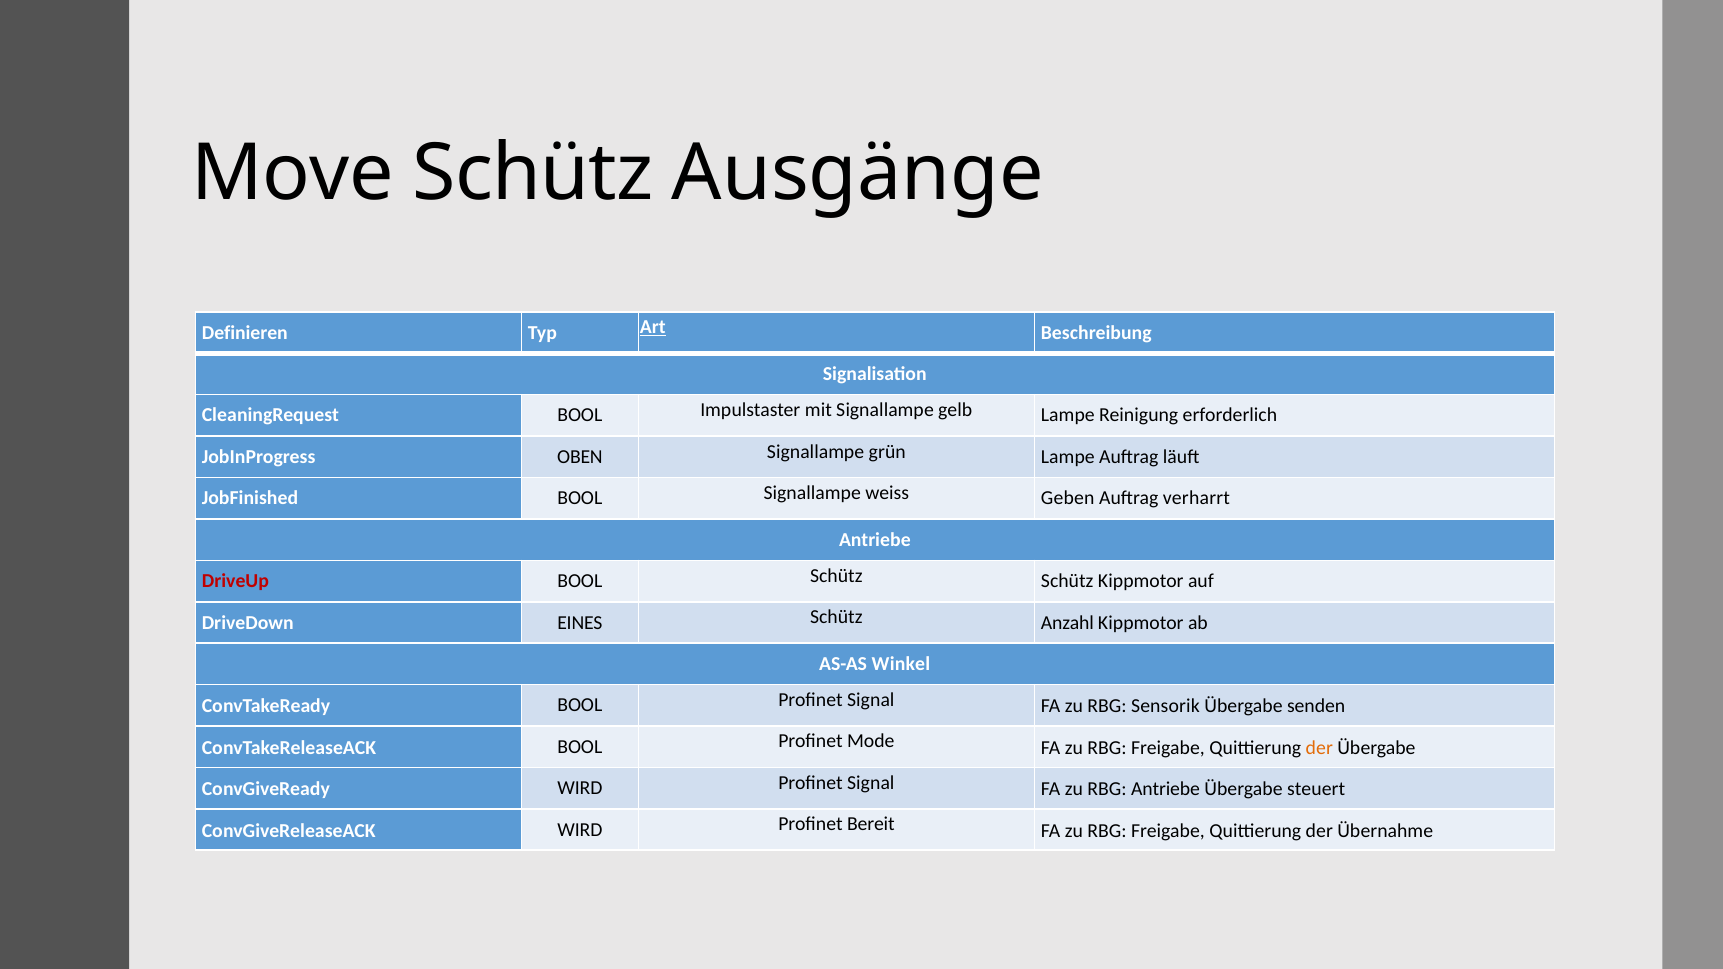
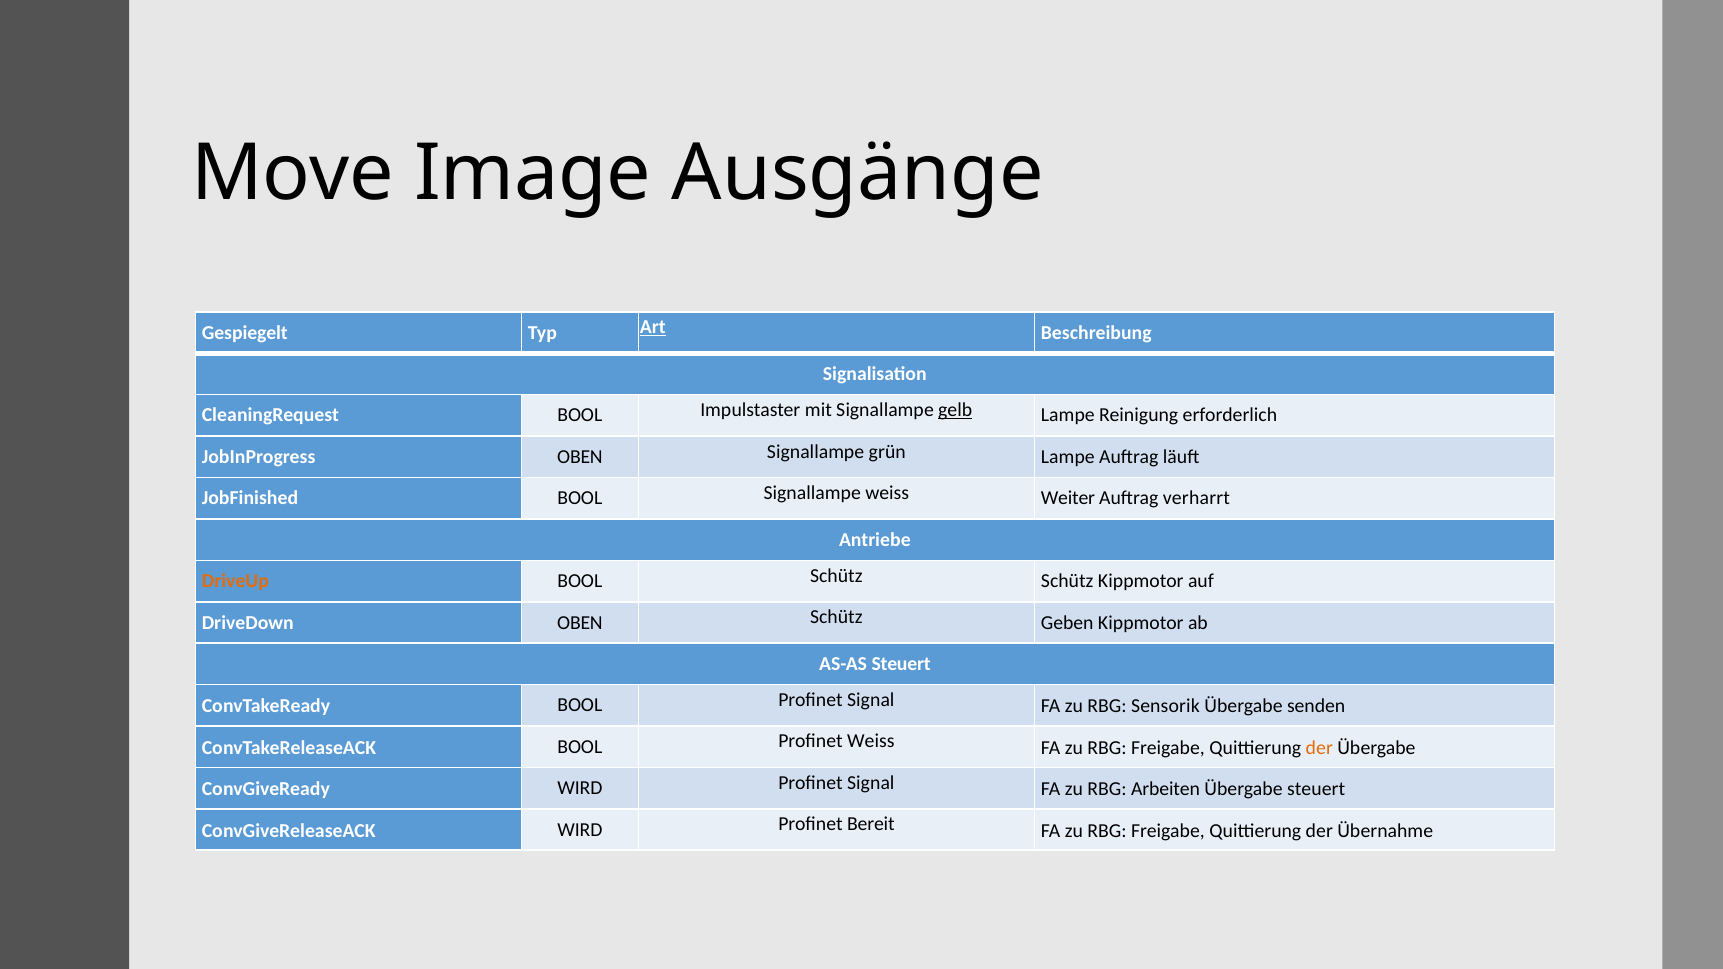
Move Schütz: Schütz -> Image (533, 174)
Definieren: Definieren -> Gespiegelt (245, 333)
gelb underline: none -> present (955, 410)
Geben: Geben -> Weiter (1068, 498)
DriveUp colour: red -> orange (235, 581)
DriveDown EINES: EINES -> OBEN (580, 623)
Anzahl: Anzahl -> Geben (1067, 623)
AS-AS Winkel: Winkel -> Steuert (901, 664)
Profinet Mode: Mode -> Weiss (871, 742)
RBG Antriebe: Antriebe -> Arbeiten (1166, 789)
